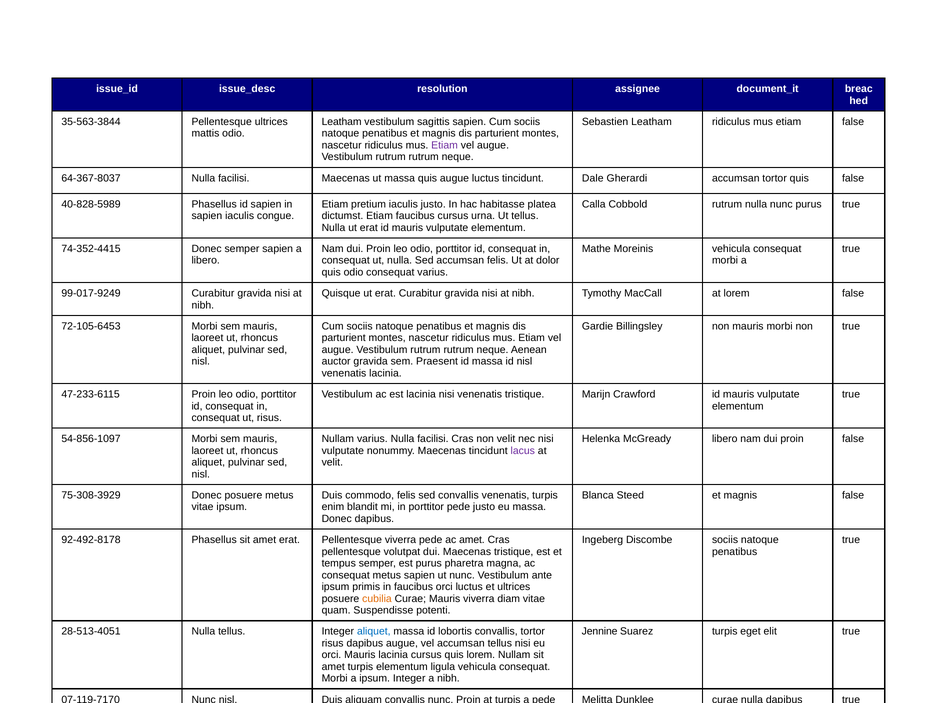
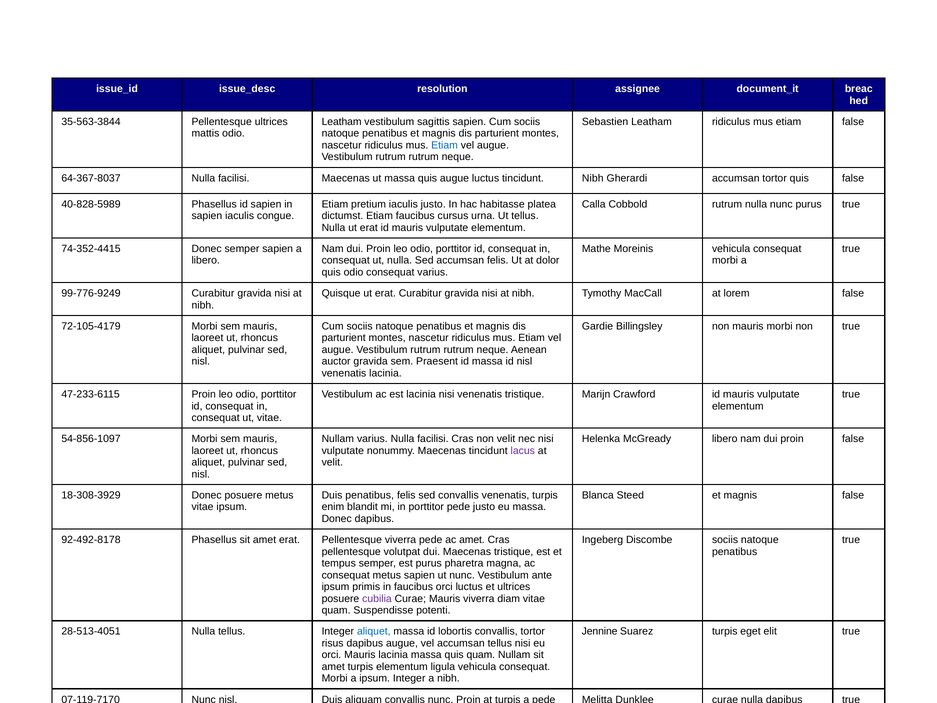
Etiam colour: purple -> blue (445, 145)
tincidunt Dale: Dale -> Nibh (593, 178)
99-017-9249: 99-017-9249 -> 99-776-9249 (91, 293)
72-105-6453: 72-105-6453 -> 72-105-4179 (91, 326)
ut risus: risus -> vitae (269, 418)
75-308-3929: 75-308-3929 -> 18-308-3929 (91, 495)
Duis commodo: commodo -> penatibus (370, 495)
cubilia colour: orange -> purple (377, 598)
lacinia cursus: cursus -> massa (426, 655)
quis lorem: lorem -> quam (481, 655)
